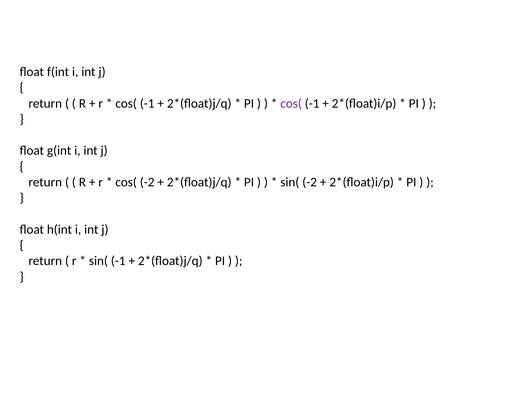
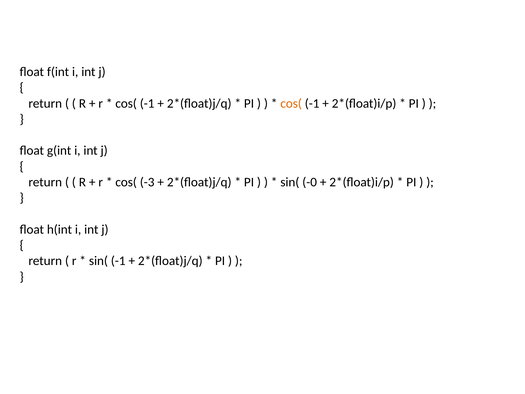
cos( colour: purple -> orange (291, 103)
cos( -2: -2 -> -3 (147, 182)
sin( -2: -2 -> -0 (310, 182)
